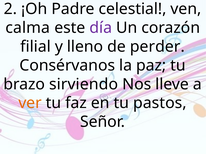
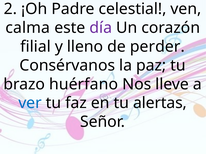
sirviendo: sirviendo -> huérfano (84, 84)
ver colour: orange -> blue (30, 103)
pastos: pastos -> alertas (160, 103)
